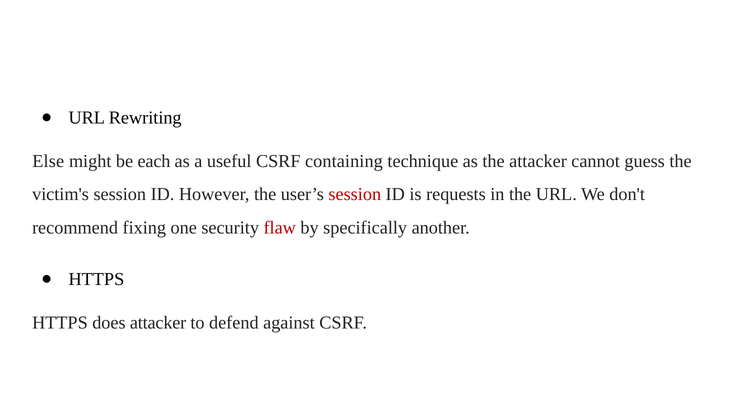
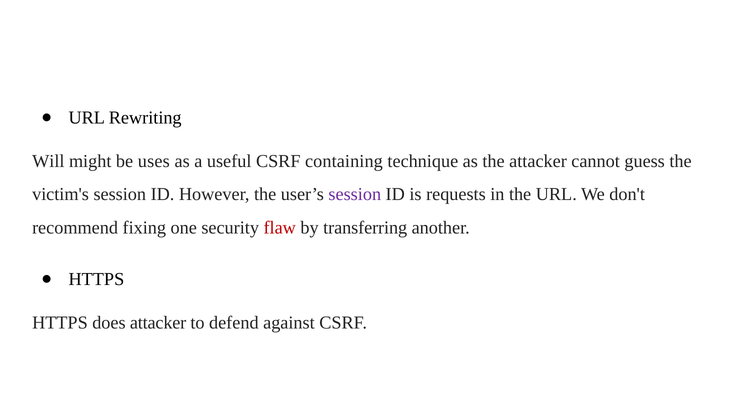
Else: Else -> Will (48, 161)
each: each -> uses (154, 161)
session colour: red -> purple (355, 195)
specifically: specifically -> transferring (365, 228)
